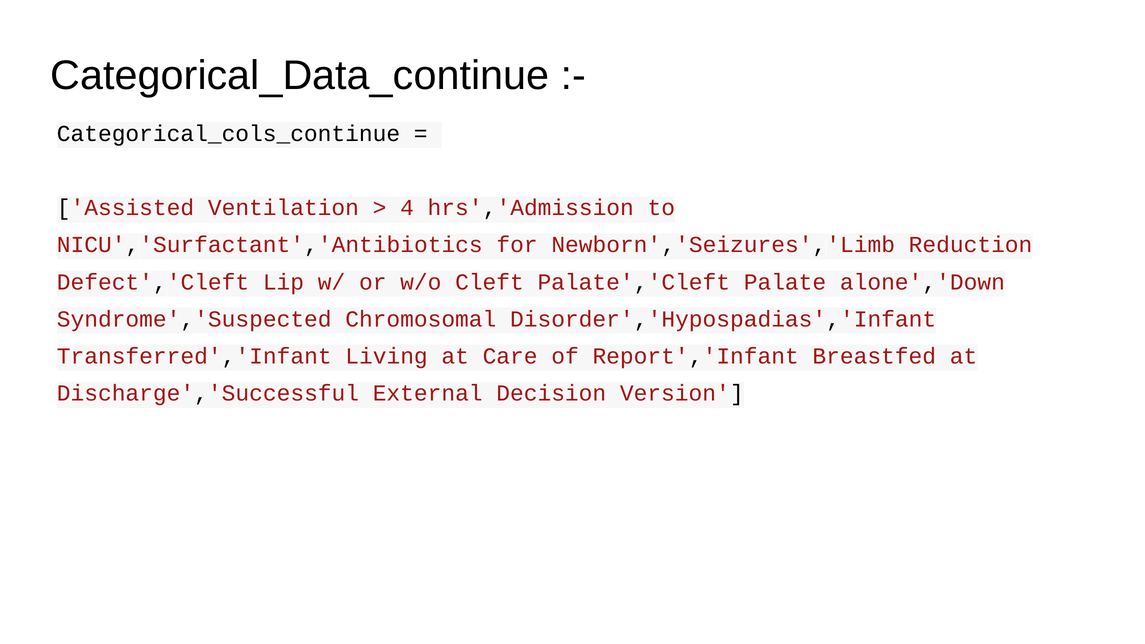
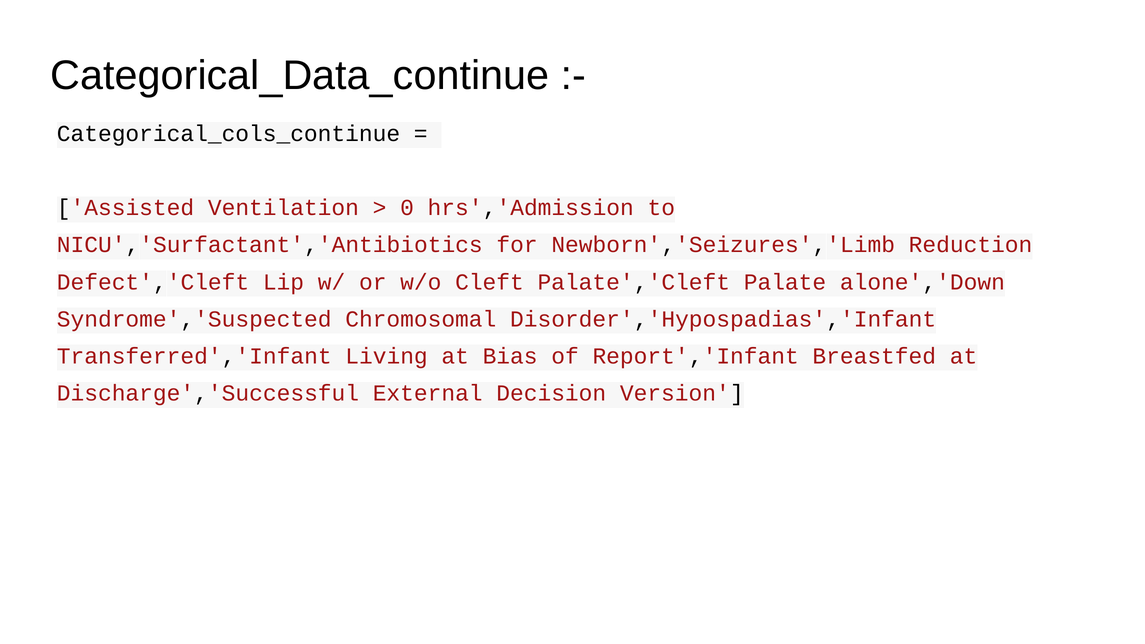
4: 4 -> 0 (407, 208)
Care: Care -> Bias (510, 356)
